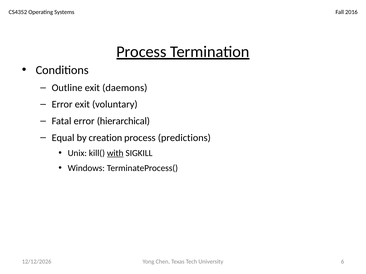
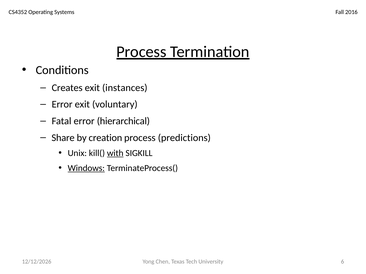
Outline: Outline -> Creates (67, 88)
daemons: daemons -> instances (125, 88)
Equal: Equal -> Share (63, 138)
Windows underline: none -> present (86, 168)
